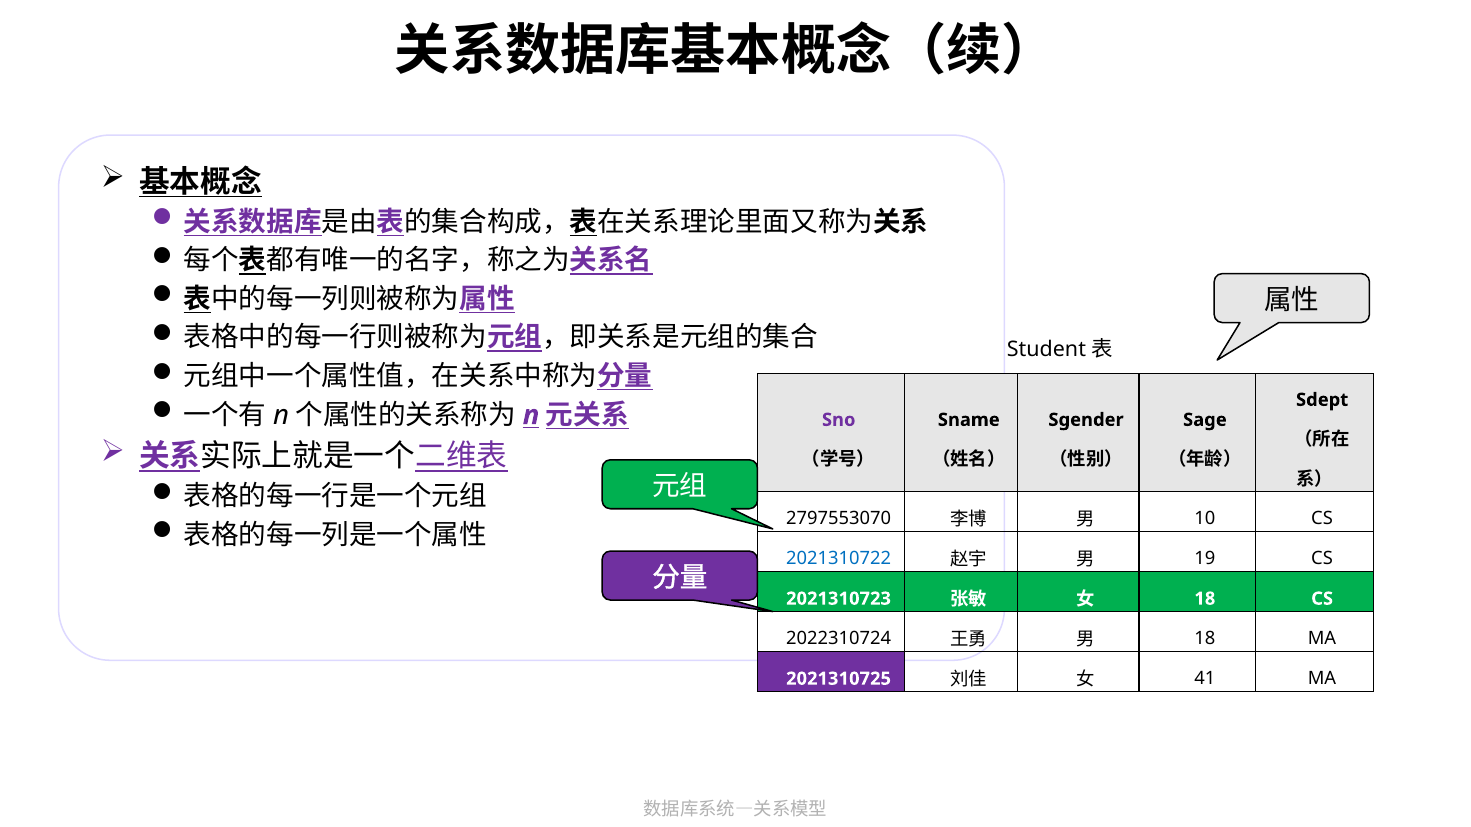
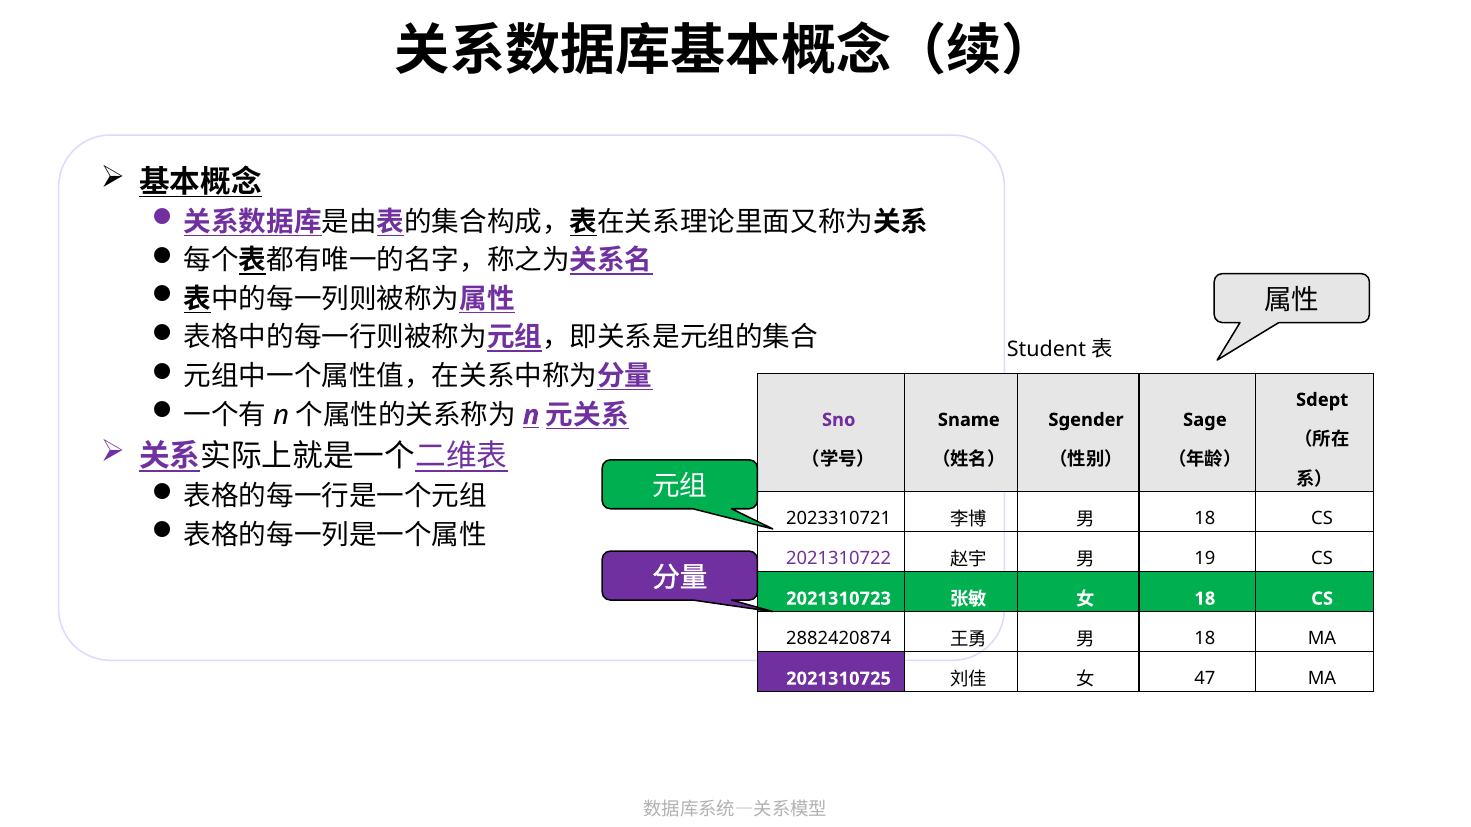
2797553070: 2797553070 -> 2023310721 (839, 519)
10: 10 -> 18 (1205, 519)
2021310722 colour: blue -> purple (839, 559)
2022310724: 2022310724 -> 2882420874 (839, 639)
41: 41 -> 47 (1205, 679)
